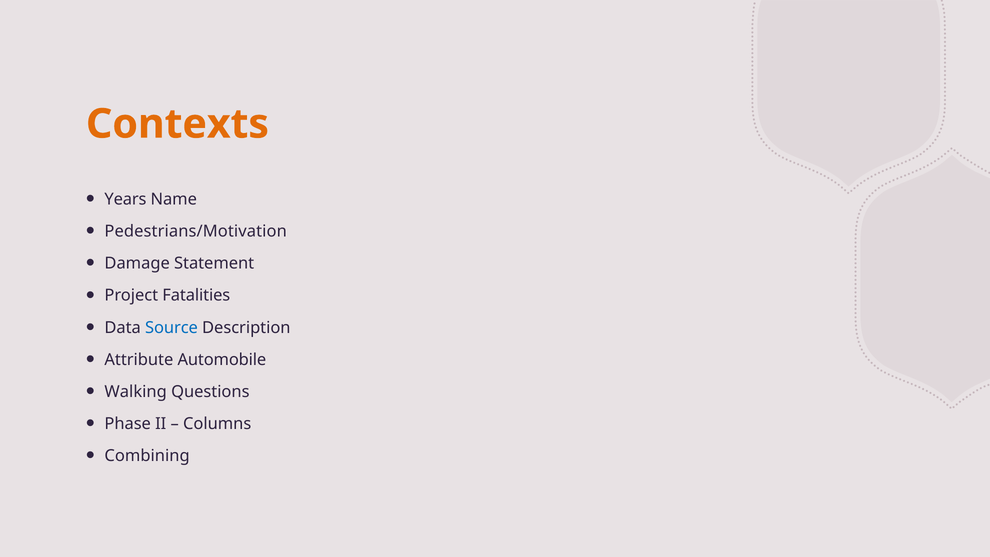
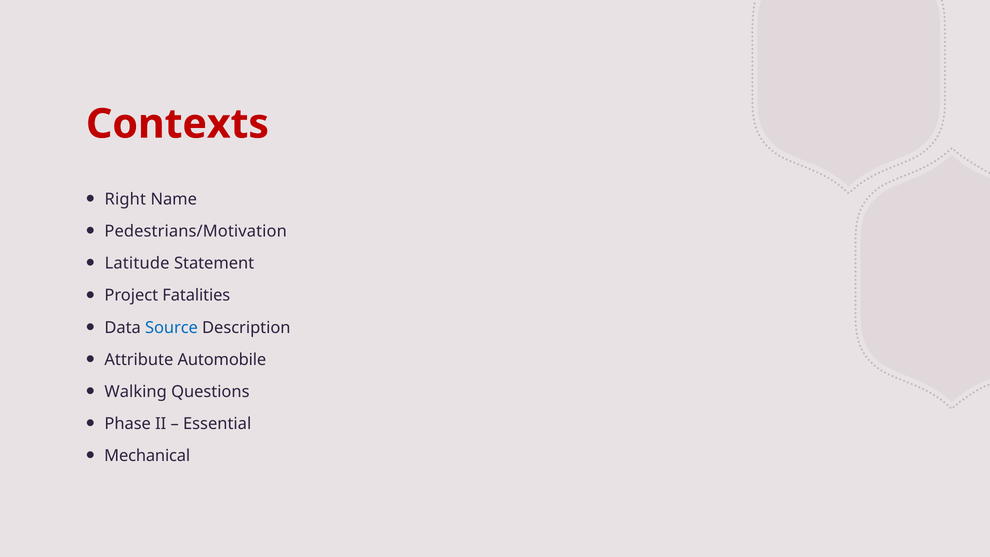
Contexts colour: orange -> red (177, 124)
Years: Years -> Right (125, 199)
Damage: Damage -> Latitude (137, 263)
Columns: Columns -> Essential (217, 424)
Combining: Combining -> Mechanical (147, 456)
